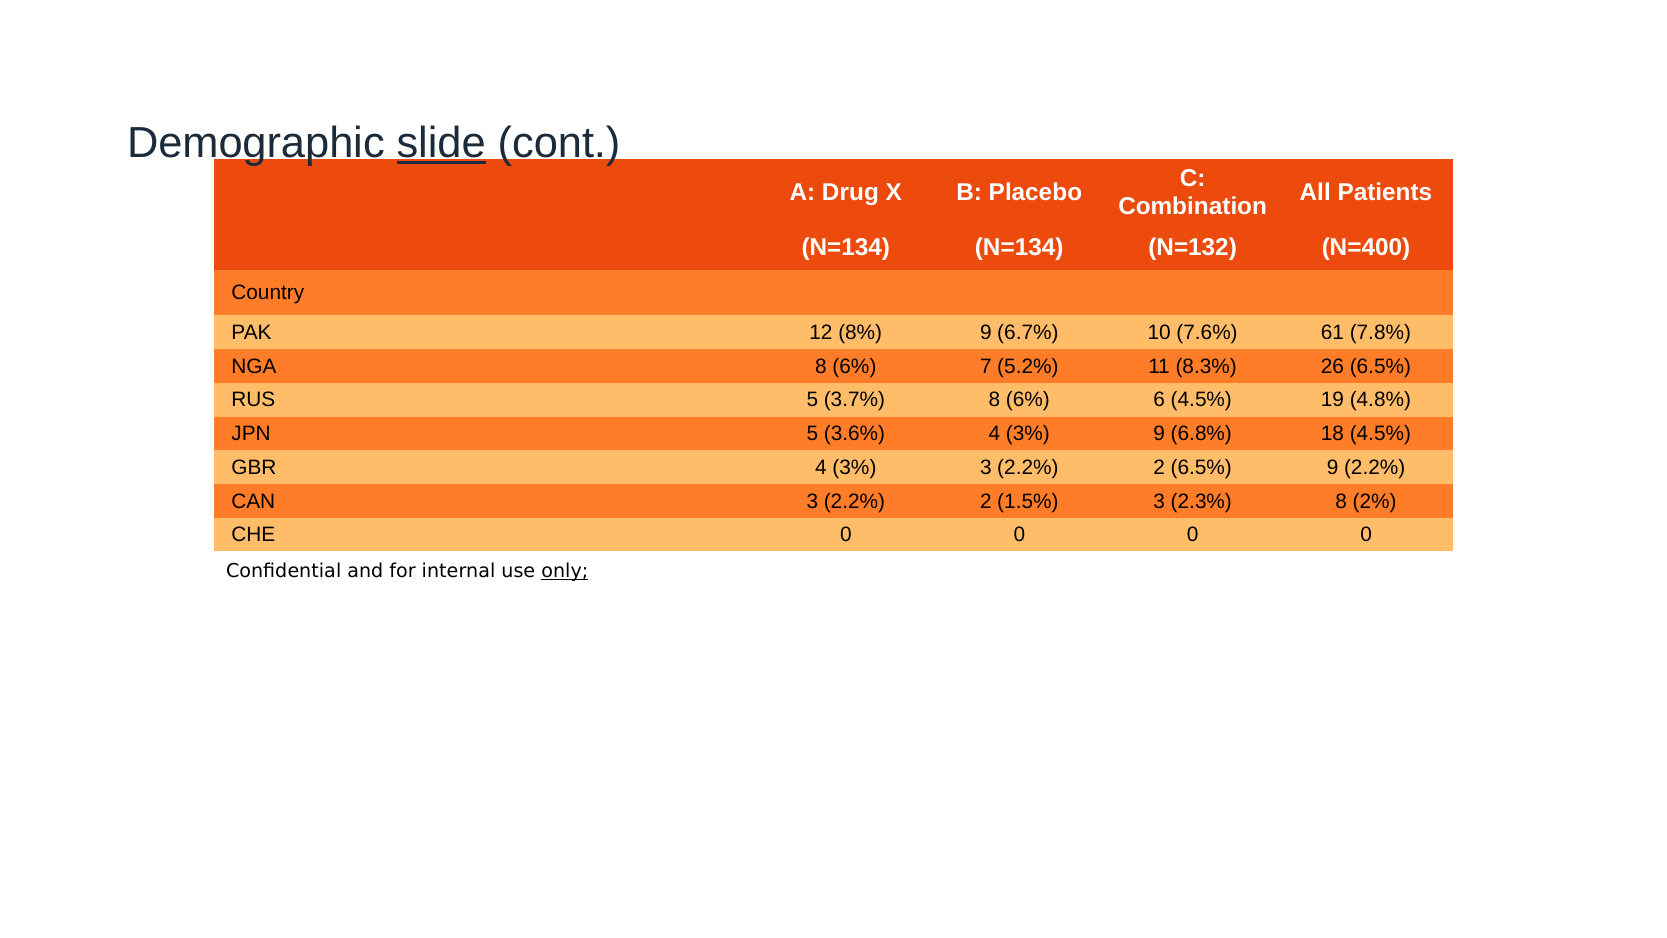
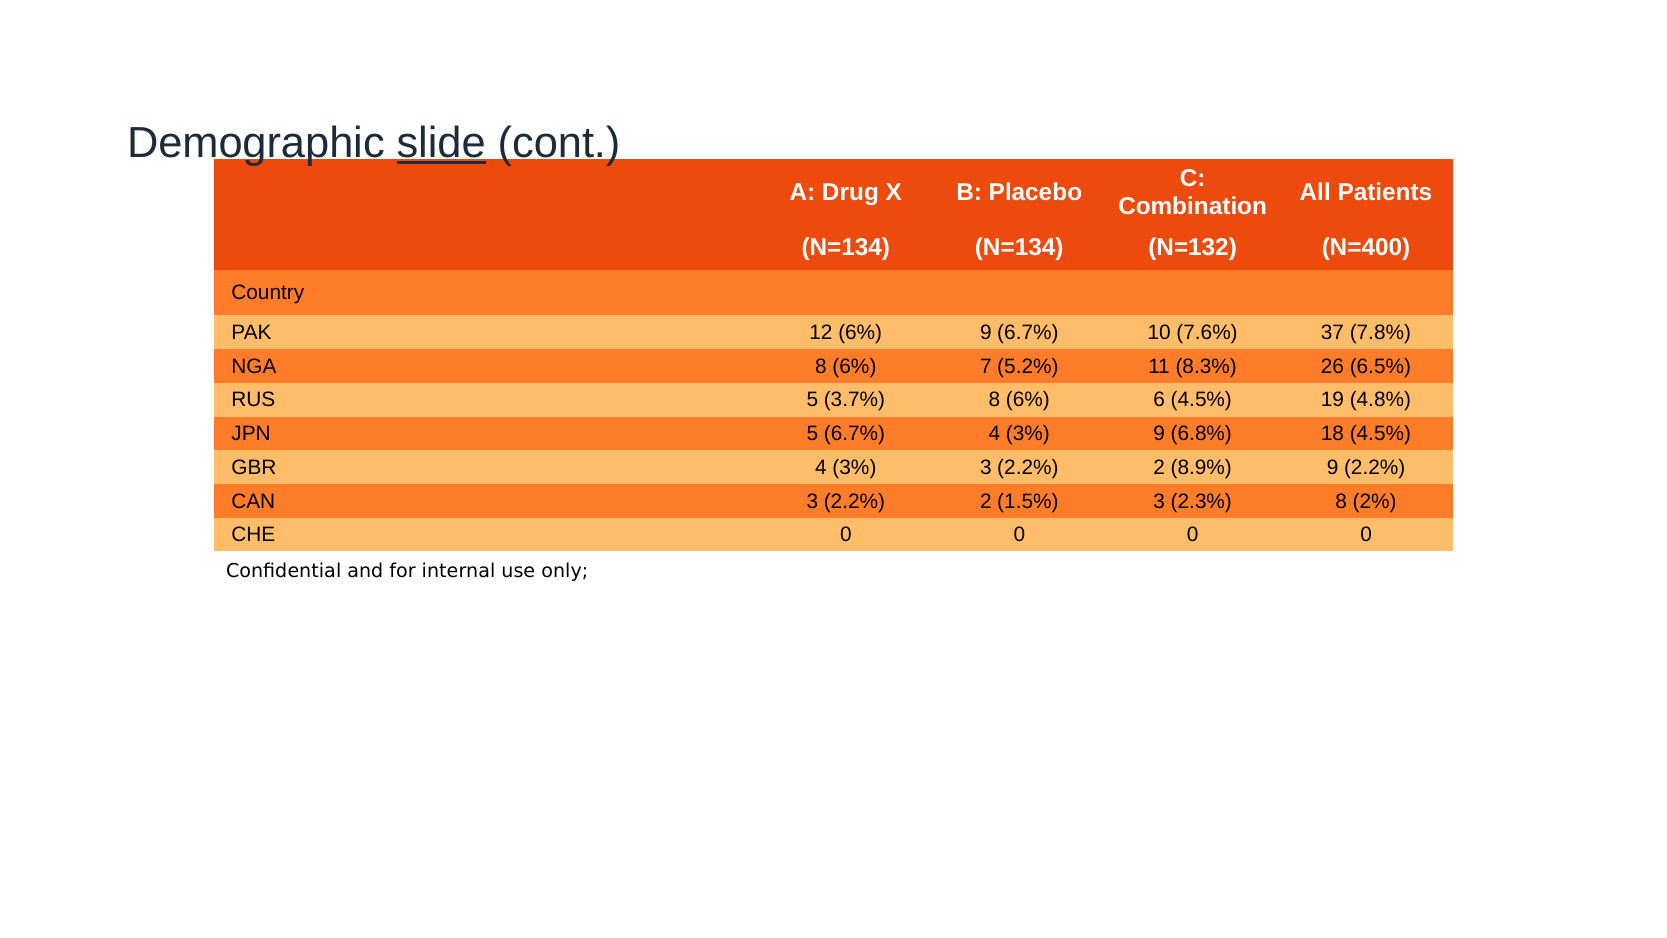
12 8%: 8% -> 6% (860, 332)
61: 61 -> 37 (1333, 332)
5 3.6%: 3.6% -> 6.7% (854, 434)
2 6.5%: 6.5% -> 8.9% (1201, 467)
only underline: present -> none (565, 571)
